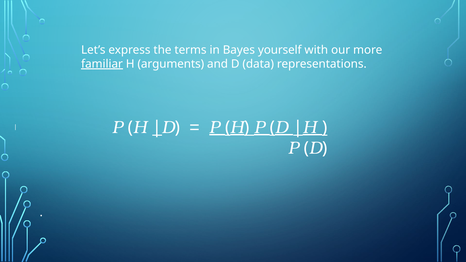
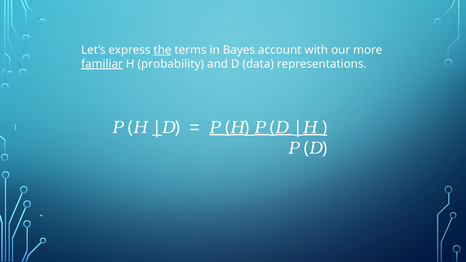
the underline: none -> present (162, 50)
yourself: yourself -> account (280, 50)
arguments: arguments -> probability (171, 64)
